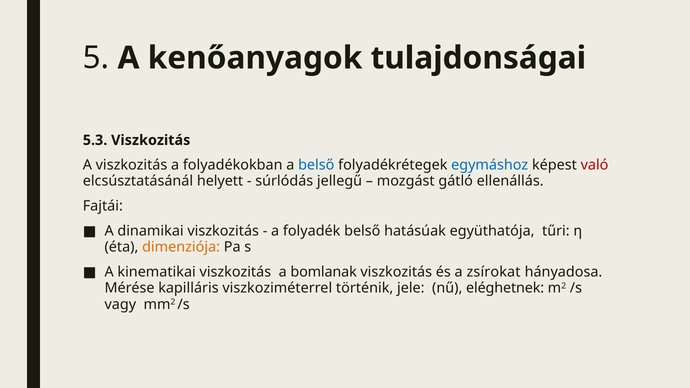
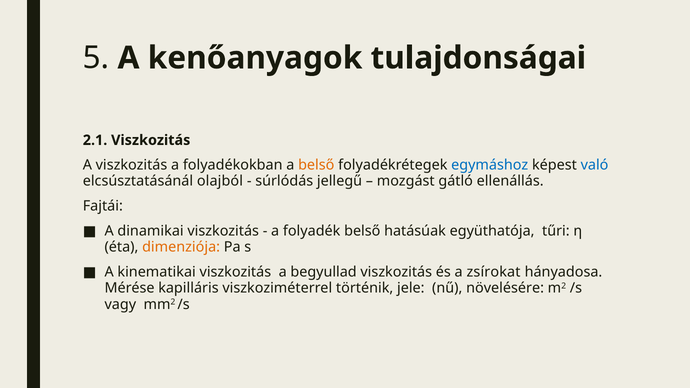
5.3: 5.3 -> 2.1 (95, 140)
belső colour: blue -> orange (316, 165)
való colour: red -> blue (595, 165)
helyett: helyett -> olajból (220, 181)
bomlanak: bomlanak -> begyullad (324, 272)
eléghetnek: eléghetnek -> növelésére (505, 288)
